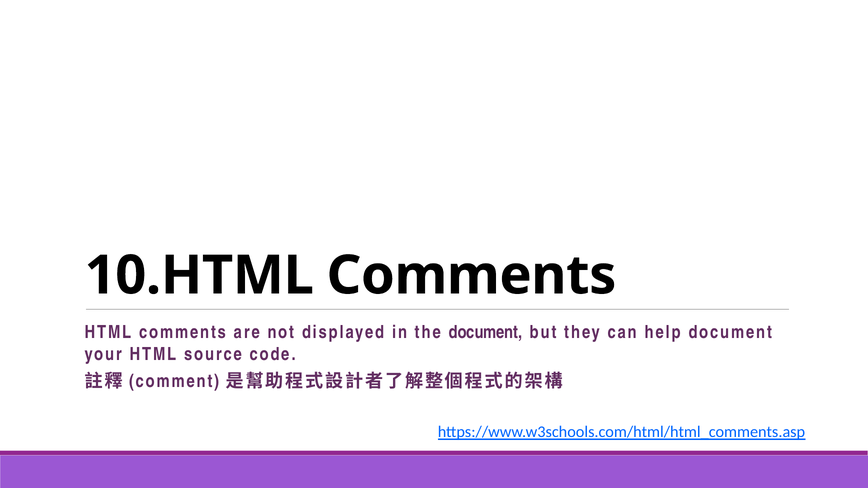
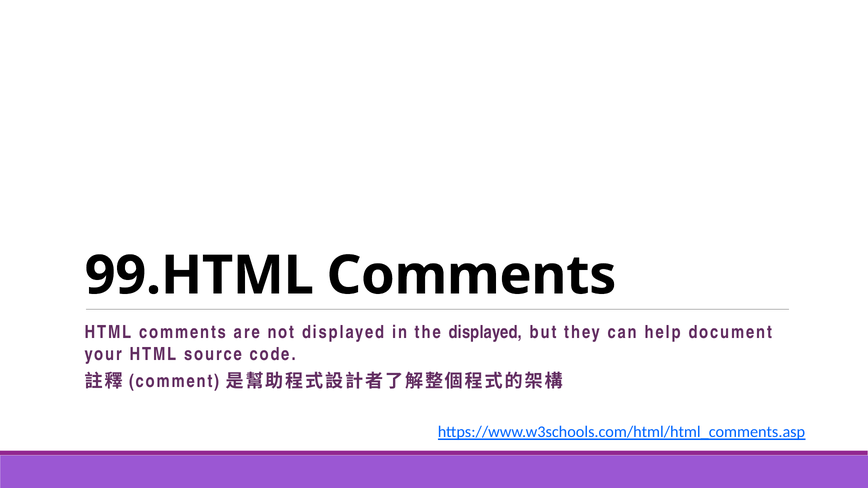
10.HTML: 10.HTML -> 99.HTML (199, 276)
the document: document -> displayed (485, 333)
